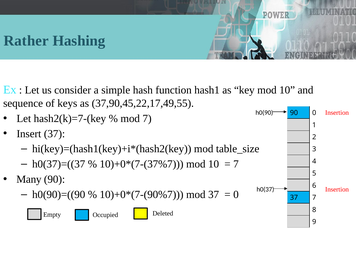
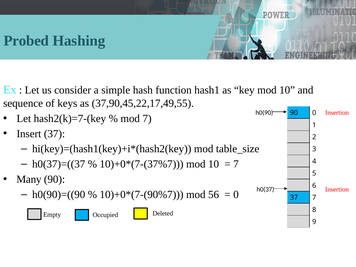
Rather: Rather -> Probed (26, 41)
mod 37: 37 -> 56 (214, 195)
